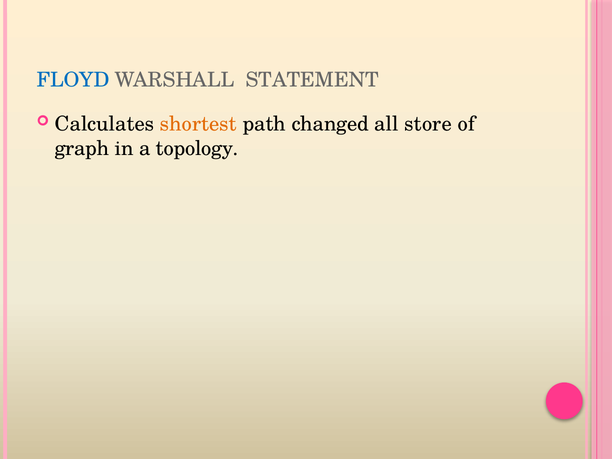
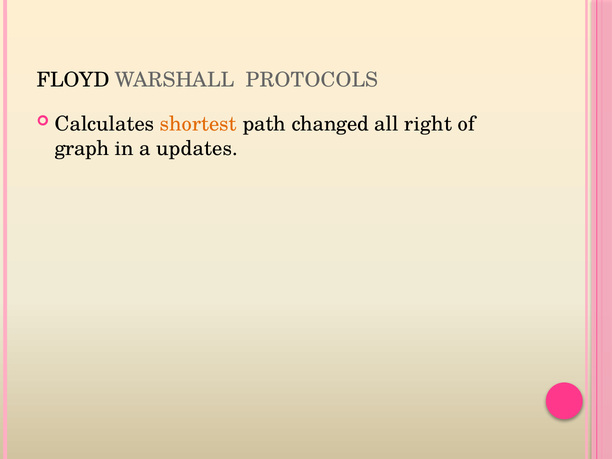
FLOYD colour: blue -> black (73, 80)
STATEMENT: STATEMENT -> PROTOCOLS (312, 80)
store: store -> right (428, 124)
topology: topology -> updates (197, 148)
